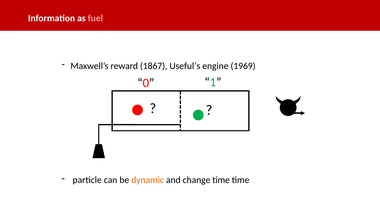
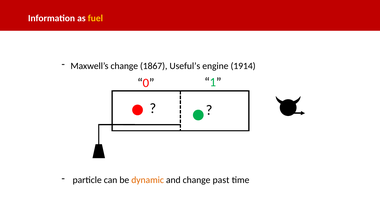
fuel colour: pink -> yellow (95, 18)
Maxwell’s reward: reward -> change (124, 66)
1969: 1969 -> 1914 (243, 66)
change time: time -> past (221, 180)
